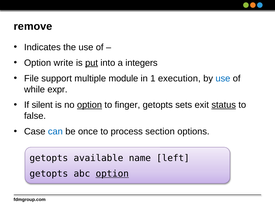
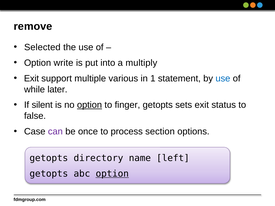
Indicates: Indicates -> Selected (42, 47)
put underline: present -> none (92, 63)
integers: integers -> multiply (141, 63)
File: File -> Exit (31, 78)
module: module -> various (123, 78)
execution: execution -> statement (179, 78)
expr: expr -> later (57, 89)
status underline: present -> none (224, 105)
can colour: blue -> purple (55, 132)
available: available -> directory (98, 158)
